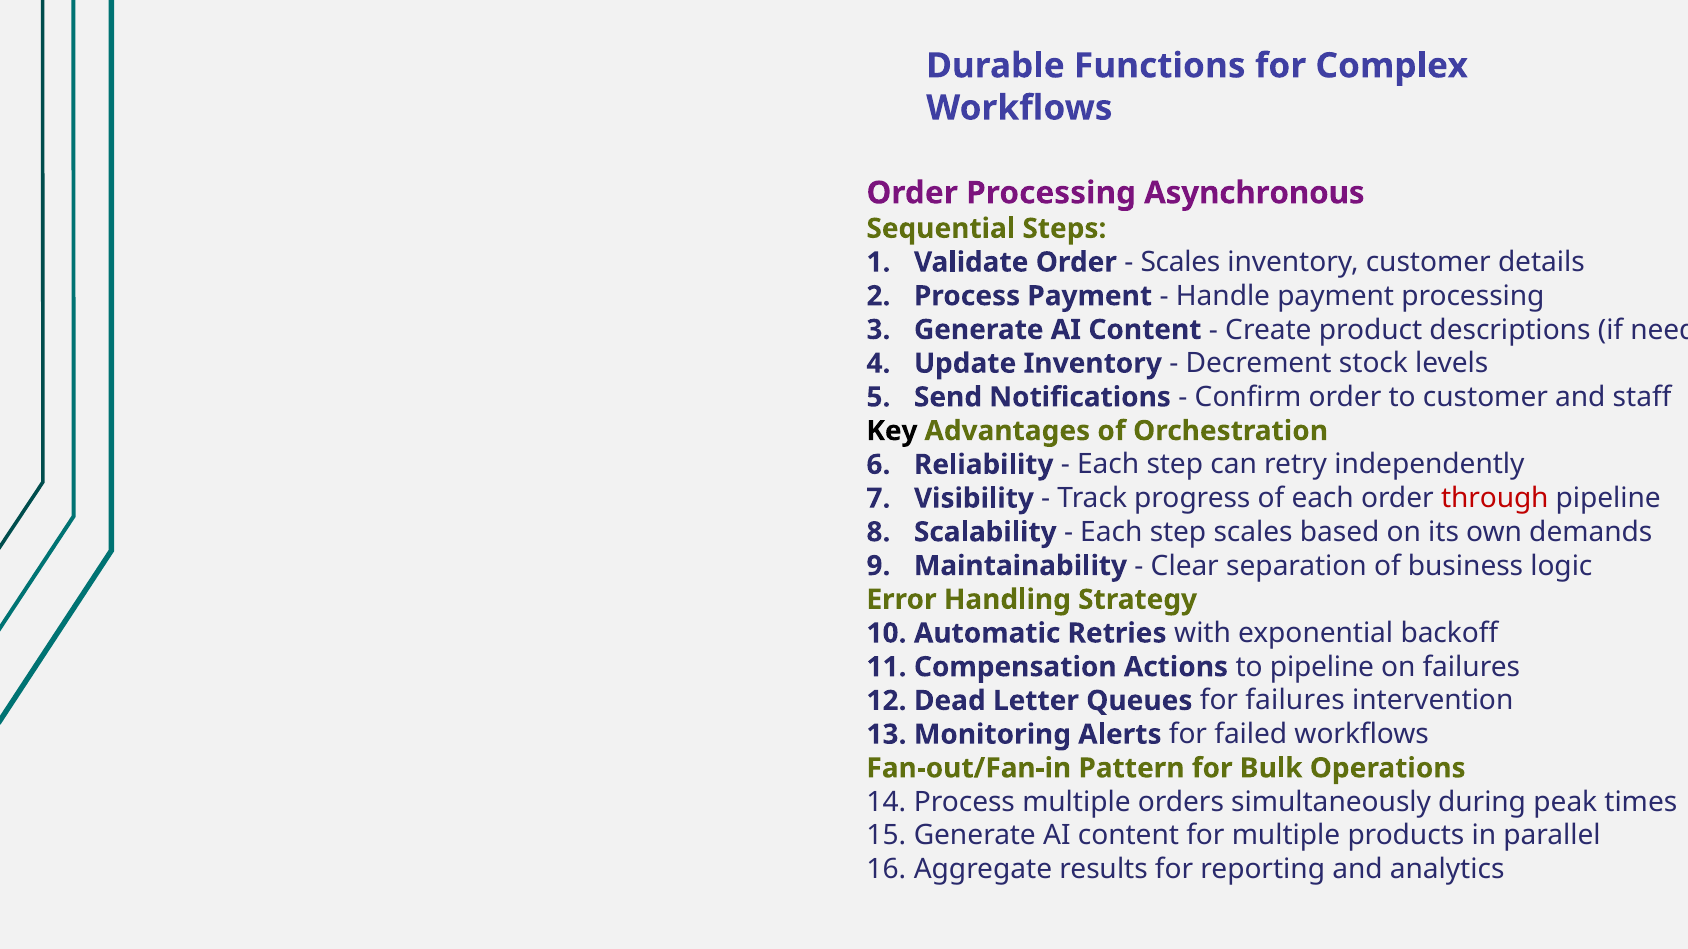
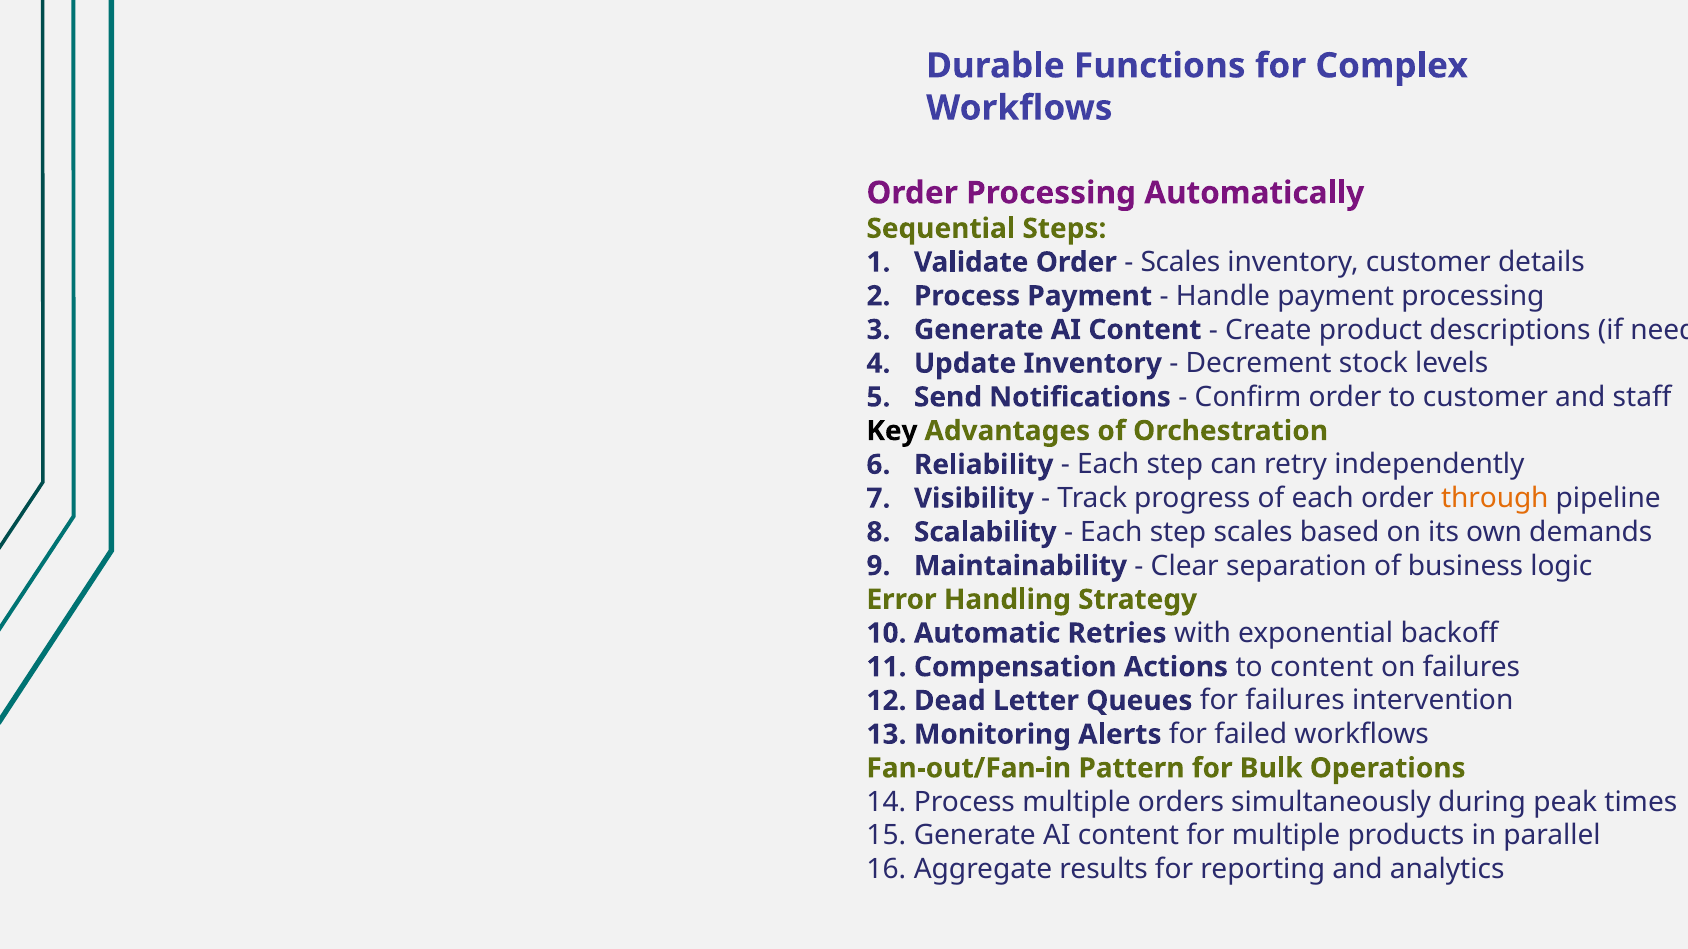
Asynchronous: Asynchronous -> Automatically (1254, 193)
through colour: red -> orange (1495, 499)
to pipeline: pipeline -> content (1322, 668)
